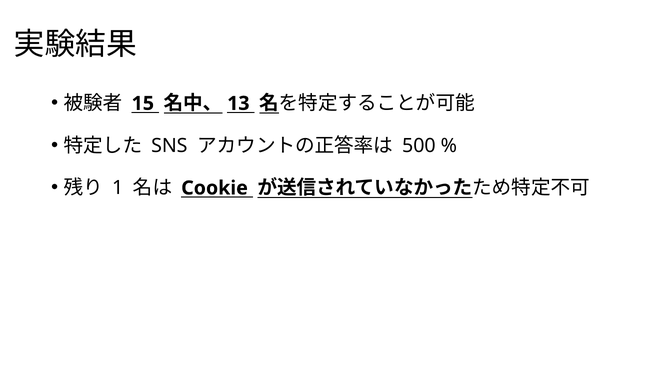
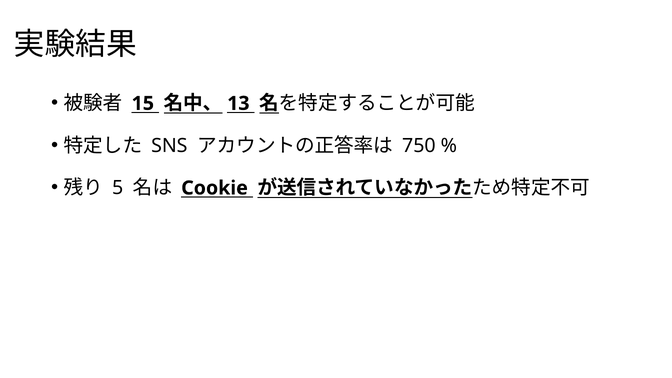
500: 500 -> 750 (419, 146)
1: 1 -> 5 (118, 188)
